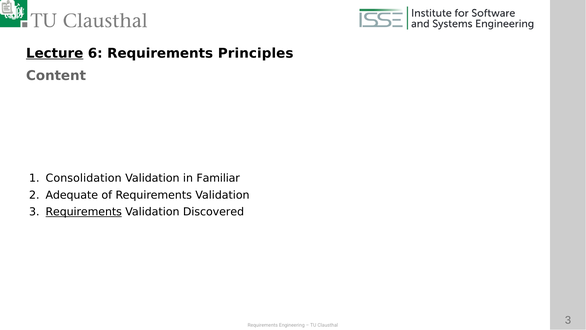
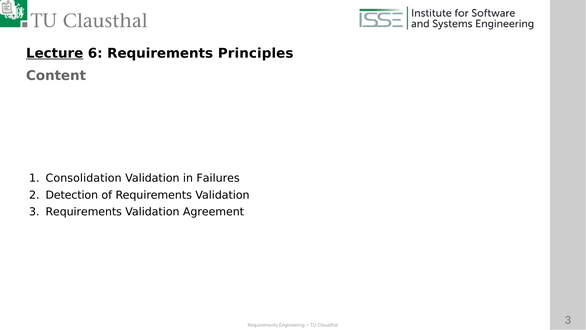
Familiar: Familiar -> Failures (218, 178)
Adequate: Adequate -> Detection (72, 195)
Requirements underline: present -> none (84, 212)
Discovered: Discovered -> Agreement (214, 212)
